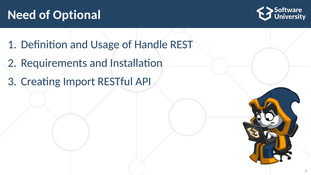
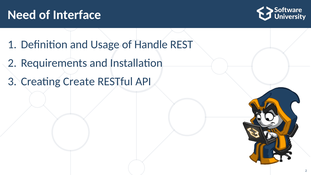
Optional: Optional -> Interface (77, 15)
Import: Import -> Create (79, 82)
